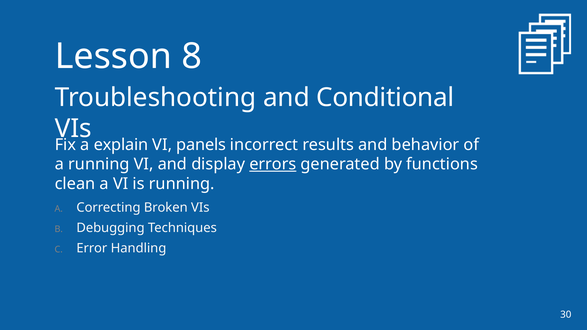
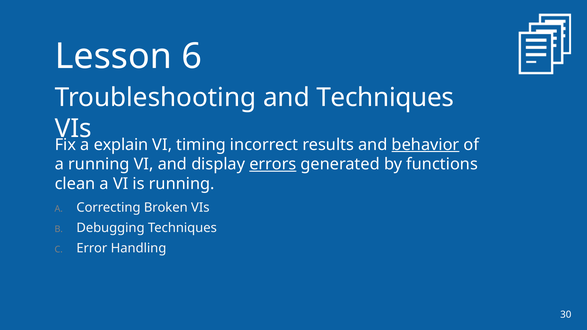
8: 8 -> 6 (192, 56)
and Conditional: Conditional -> Techniques (385, 97)
panels: panels -> timing (201, 145)
behavior underline: none -> present (425, 145)
